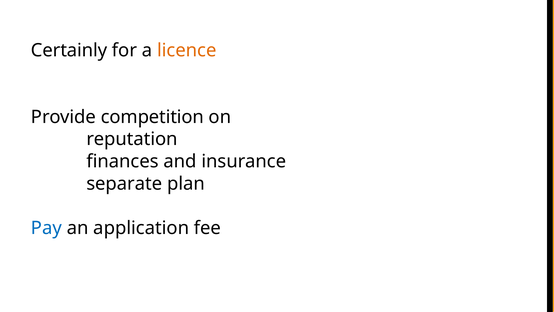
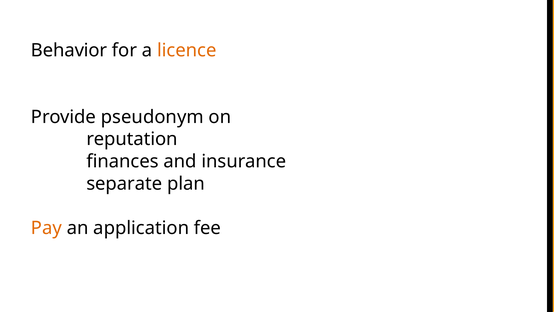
Certainly: Certainly -> Behavior (69, 50)
competition: competition -> pseudonym (152, 117)
Pay colour: blue -> orange (46, 228)
